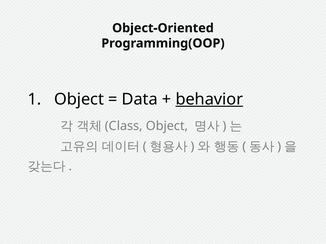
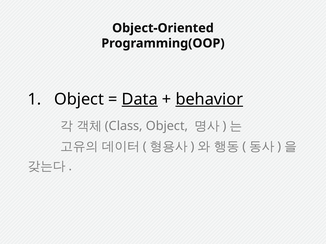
Data underline: none -> present (140, 100)
